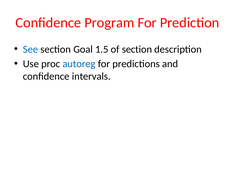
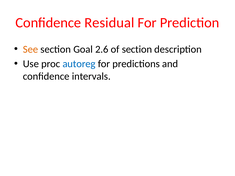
Program: Program -> Residual (109, 23)
See colour: blue -> orange (31, 49)
1.5: 1.5 -> 2.6 (102, 49)
